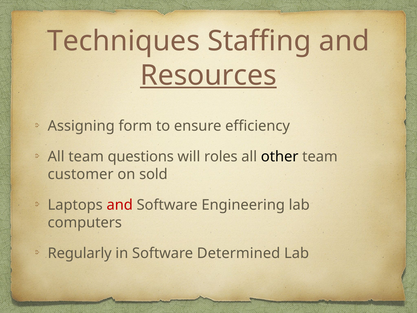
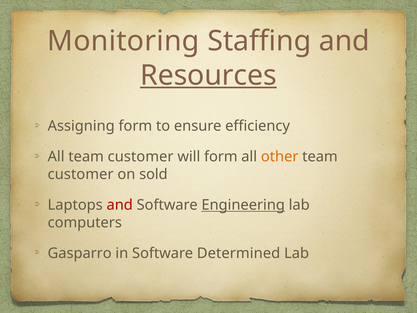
Techniques: Techniques -> Monitoring (123, 41)
All team questions: questions -> customer (141, 157)
will roles: roles -> form (221, 157)
other colour: black -> orange (280, 157)
Engineering underline: none -> present (243, 205)
Regularly: Regularly -> Gasparro (80, 253)
